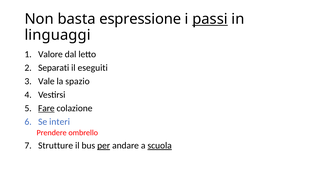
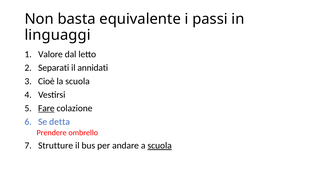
espressione: espressione -> equivalente (140, 19)
passi underline: present -> none (210, 19)
eseguiti: eseguiti -> annidati (93, 68)
Vale: Vale -> Cioè (46, 81)
la spazio: spazio -> scuola (78, 81)
interi: interi -> detta (60, 122)
per underline: present -> none (104, 146)
